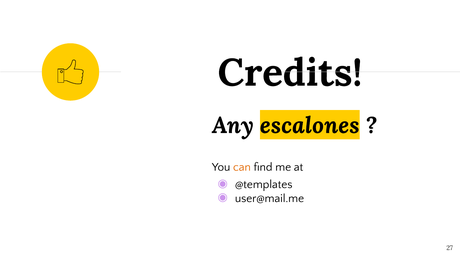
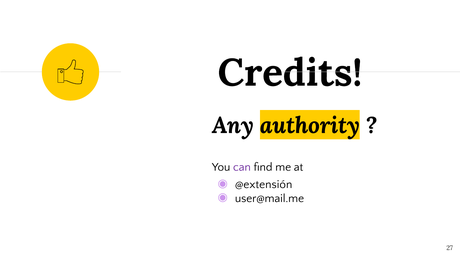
escalones: escalones -> authority (310, 125)
can colour: orange -> purple (242, 167)
@templates: @templates -> @extensión (264, 184)
